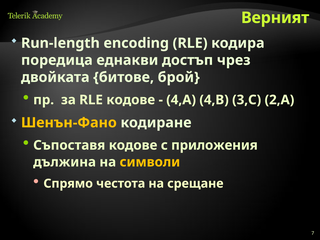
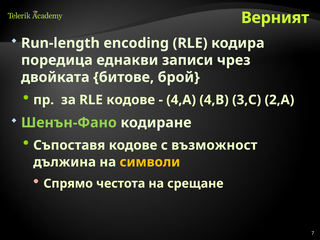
достъп: достъп -> записи (188, 60)
Шенън-Фано colour: yellow -> light green (69, 123)
приложения: приложения -> възможност (214, 145)
